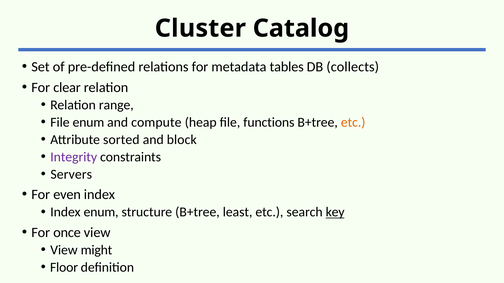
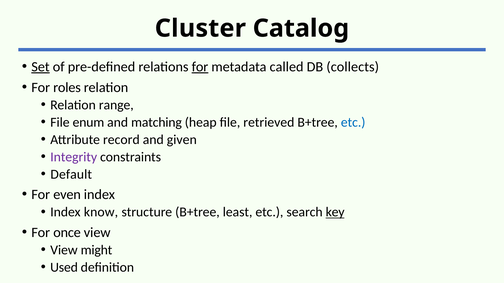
Set underline: none -> present (41, 67)
for underline: none -> present (200, 67)
tables: tables -> called (287, 67)
clear: clear -> roles (67, 87)
compute: compute -> matching (156, 122)
functions: functions -> retrieved (269, 122)
etc colour: orange -> blue (353, 122)
sorted: sorted -> record (121, 140)
block: block -> given (182, 140)
Servers: Servers -> Default (71, 175)
Index enum: enum -> know (101, 212)
Floor: Floor -> Used (64, 268)
